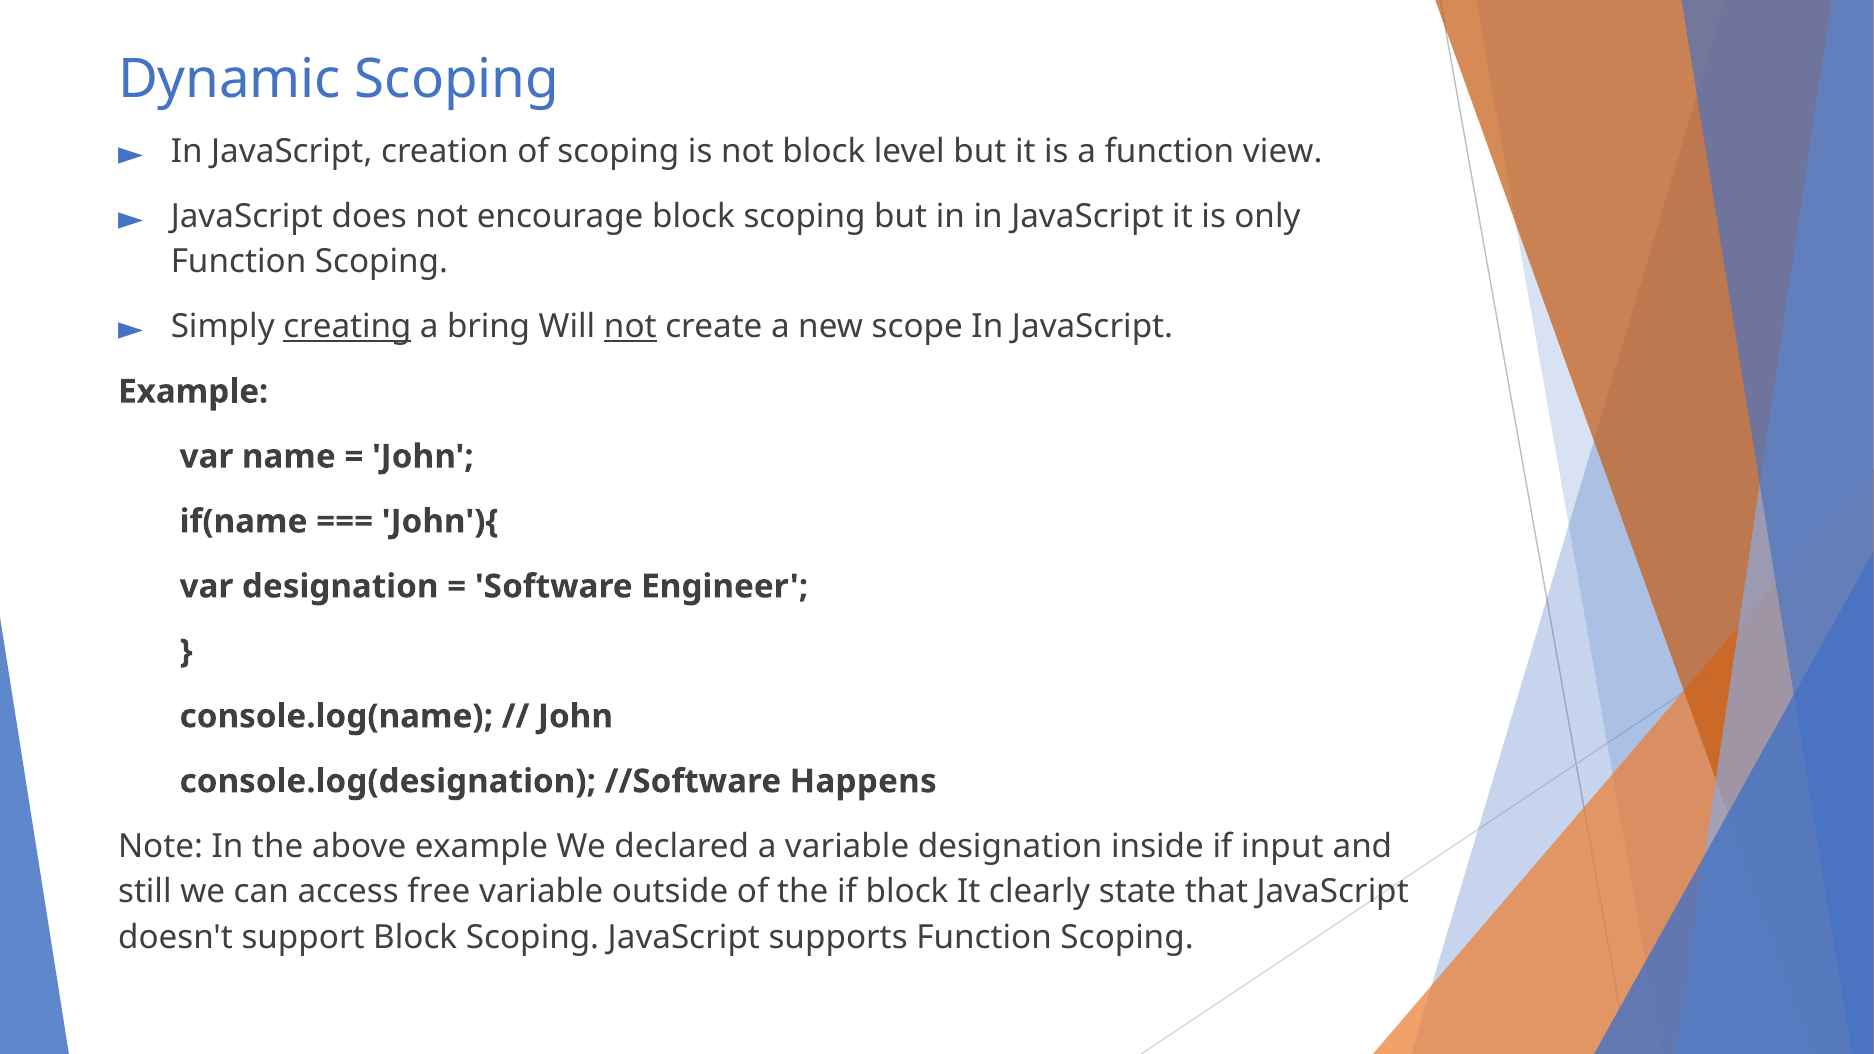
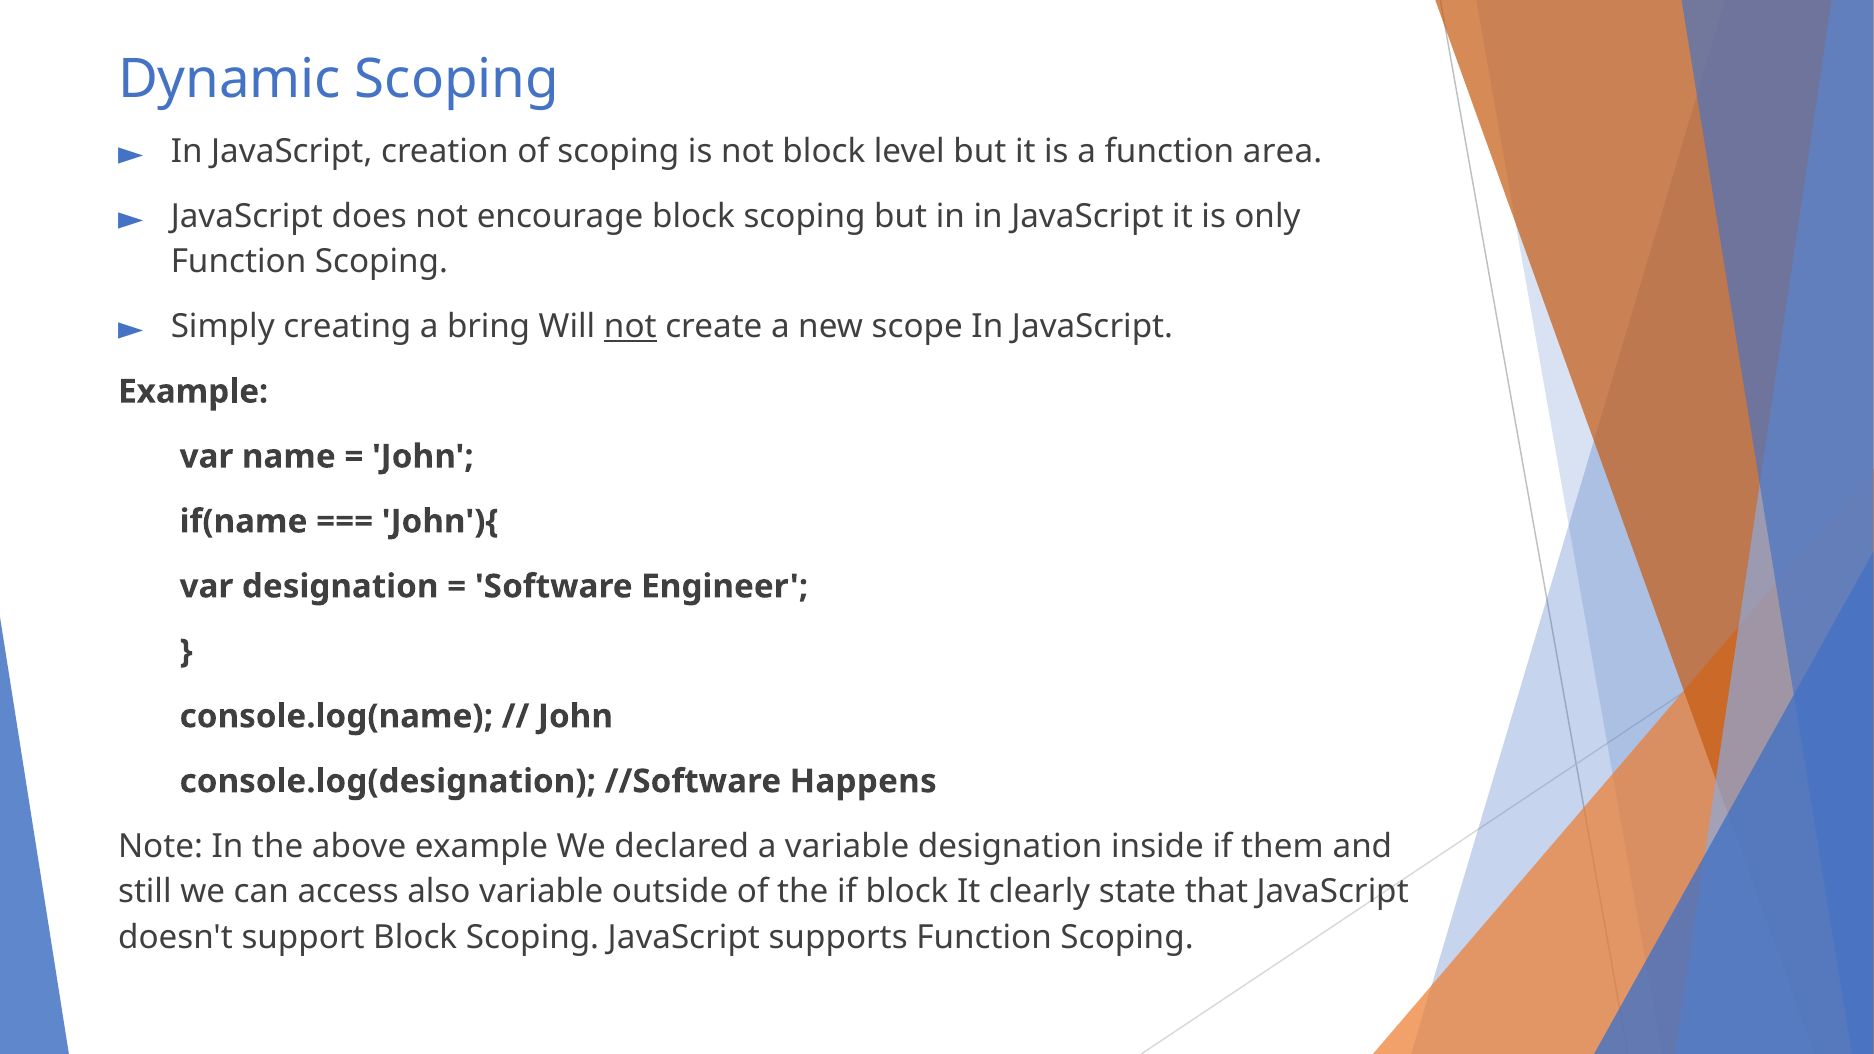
view: view -> area (1283, 151)
creating underline: present -> none (347, 327)
input: input -> them (1282, 846)
free: free -> also (439, 892)
